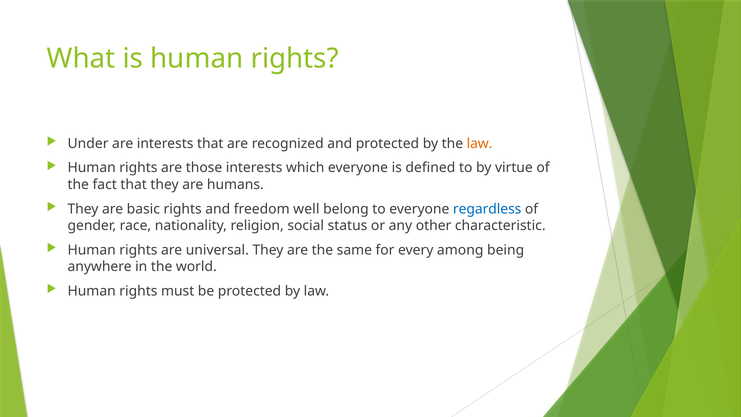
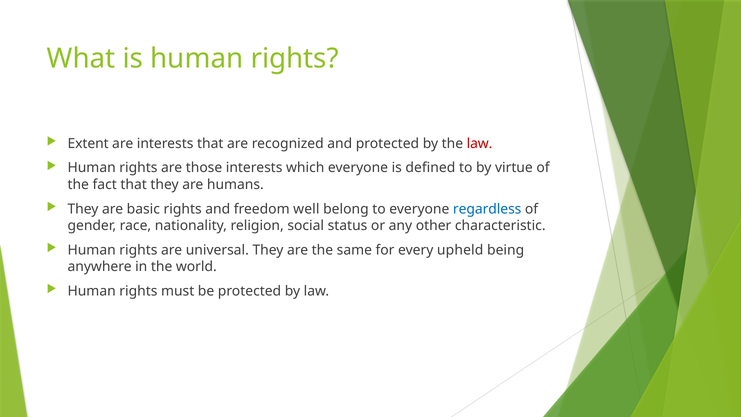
Under: Under -> Extent (88, 143)
law colour: orange -> red (480, 143)
among: among -> upheld (460, 250)
